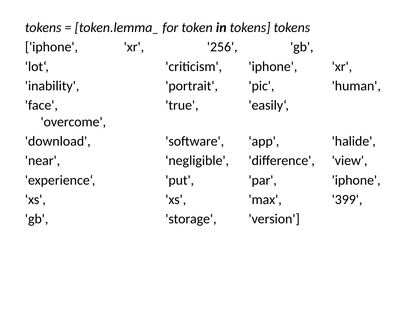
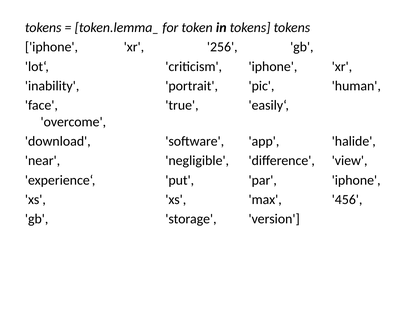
399: 399 -> 456 (347, 200)
